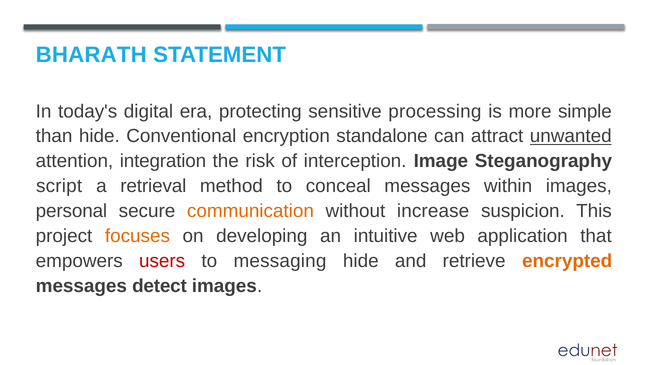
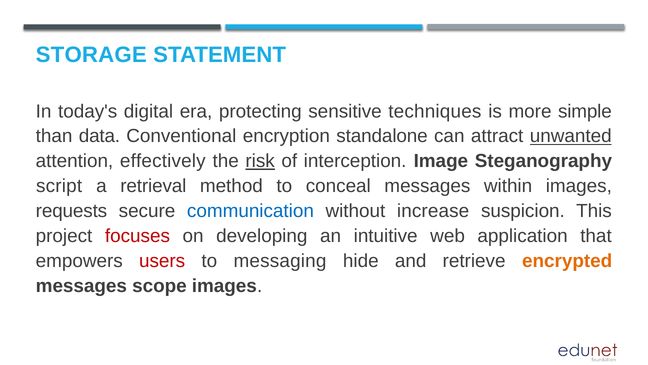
BHARATH: BHARATH -> STORAGE (91, 55)
processing: processing -> techniques (435, 111)
than hide: hide -> data (99, 136)
integration: integration -> effectively (163, 161)
risk underline: none -> present (260, 161)
personal: personal -> requests (71, 211)
communication colour: orange -> blue (250, 211)
focuses colour: orange -> red (137, 236)
detect: detect -> scope (159, 285)
